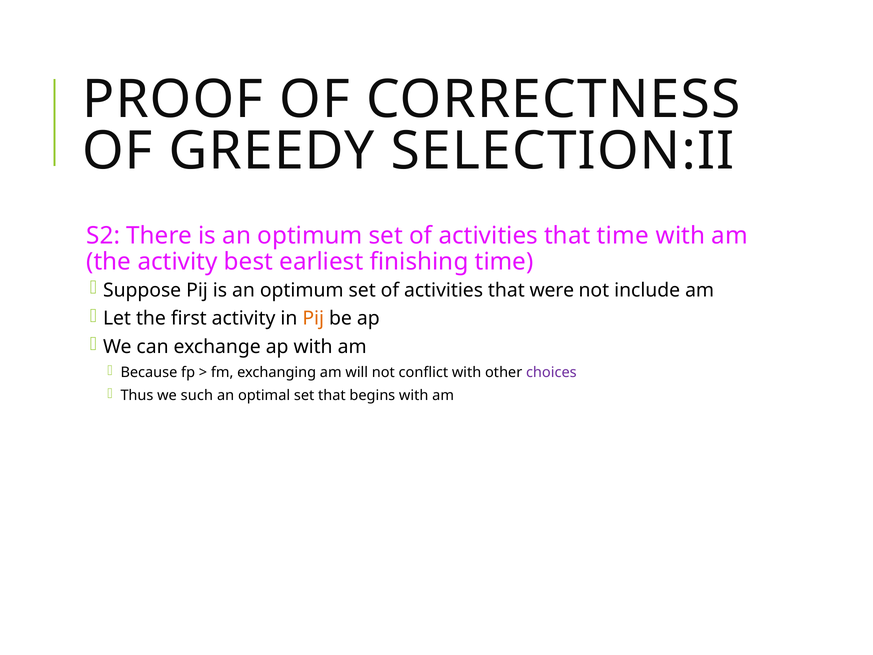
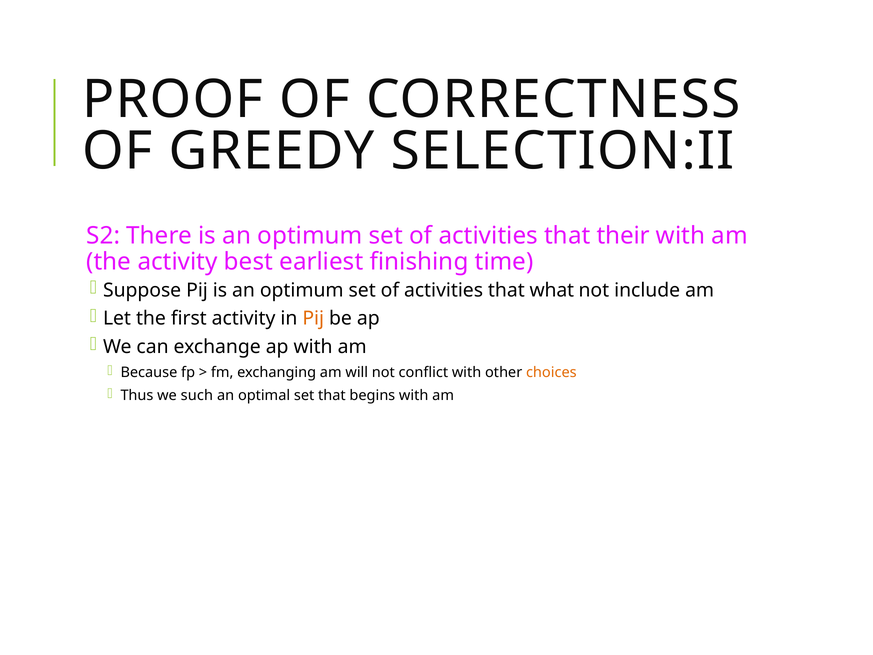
that time: time -> their (623, 236)
were: were -> what (552, 290)
choices colour: purple -> orange (551, 372)
